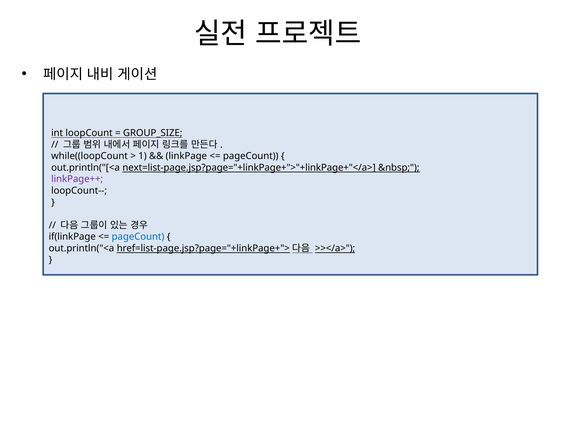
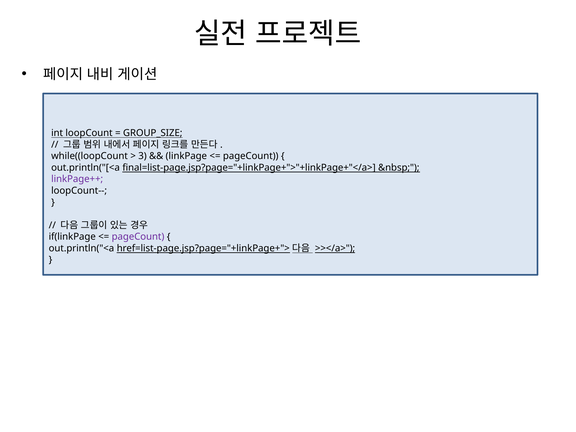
1: 1 -> 3 (142, 156)
next=list-page.jsp?page="+linkPage+">"+linkPage+"</a>: next=list-page.jsp?page="+linkPage+">"+linkPage+"</a> -> final=list-page.jsp?page="+linkPage+">"+linkPage+"</a> (249, 168)
pageCount colour: blue -> purple (138, 237)
